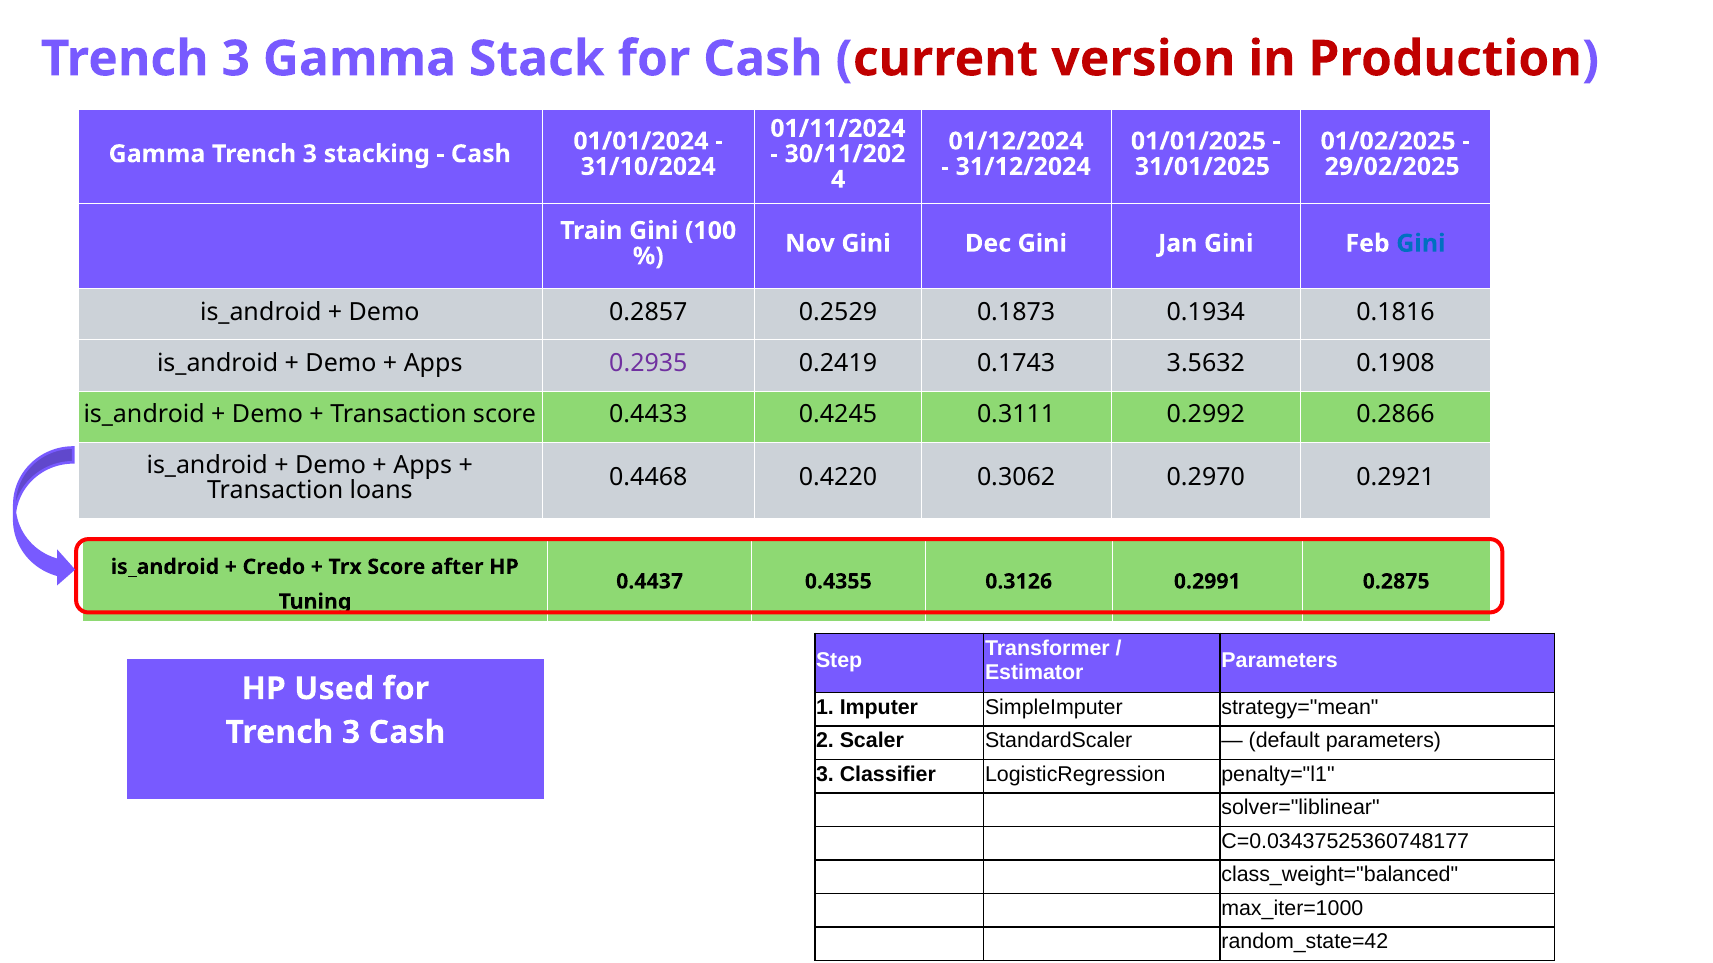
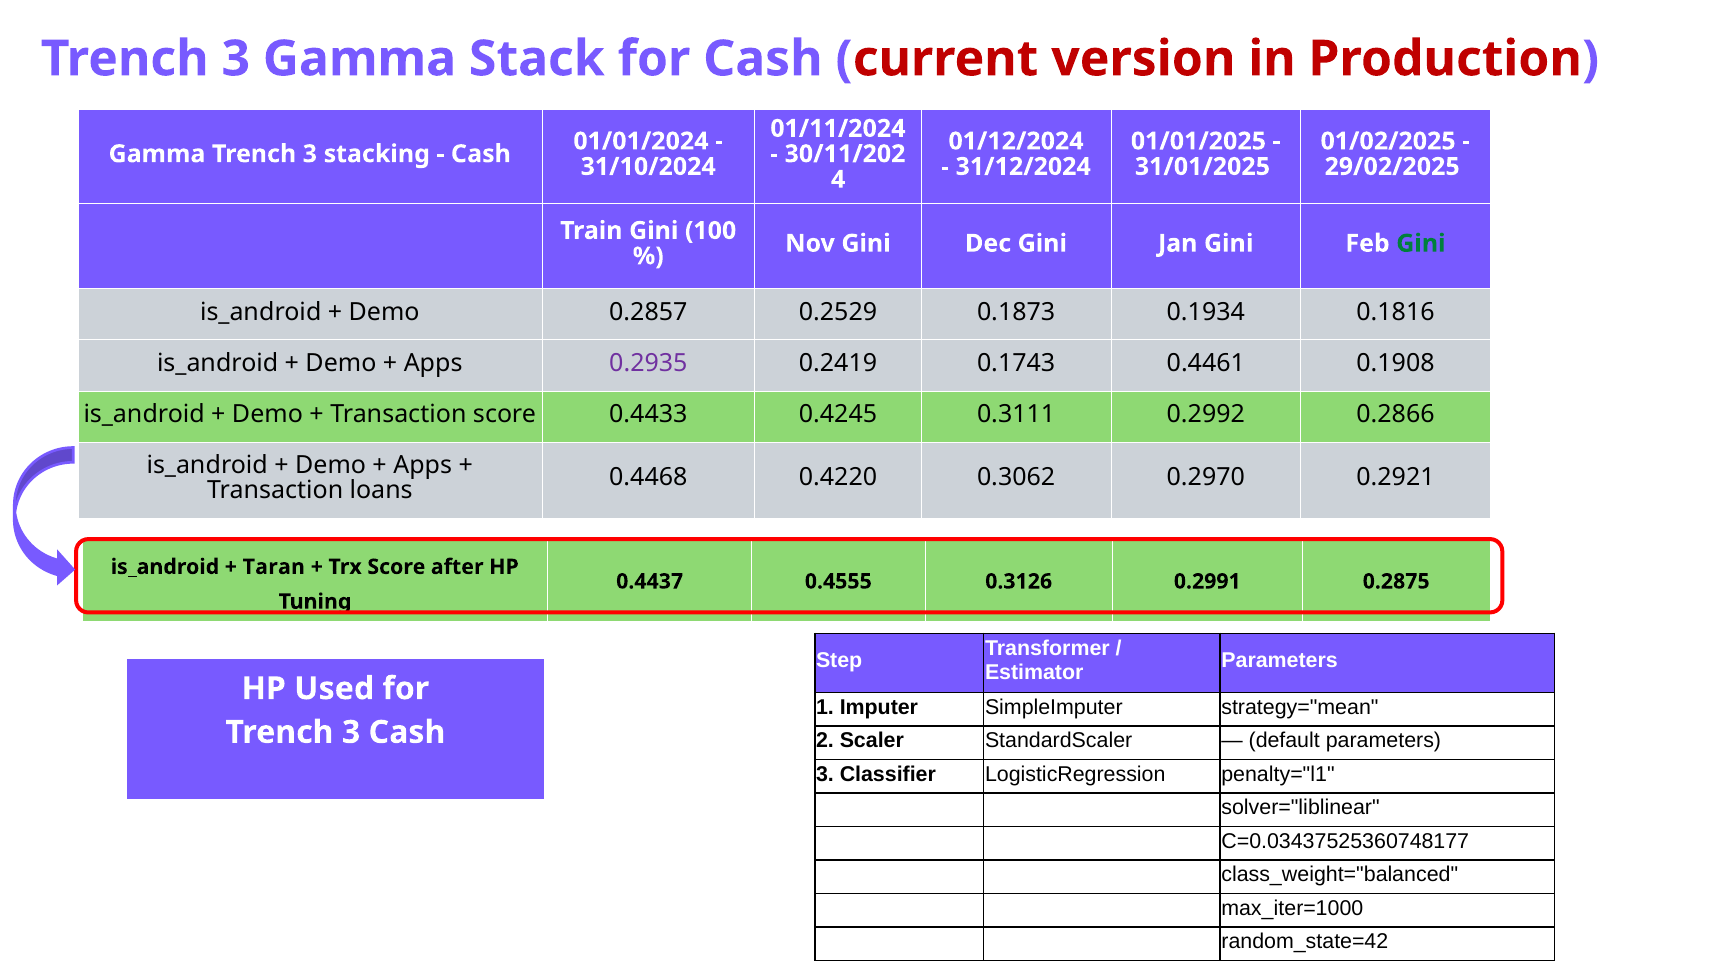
Gini colour: blue -> green (1421, 244)
3.5632: 3.5632 -> 0.4461 (1206, 363)
Credo: Credo -> Taran (274, 567)
0.4355: 0.4355 -> 0.4555 (838, 582)
